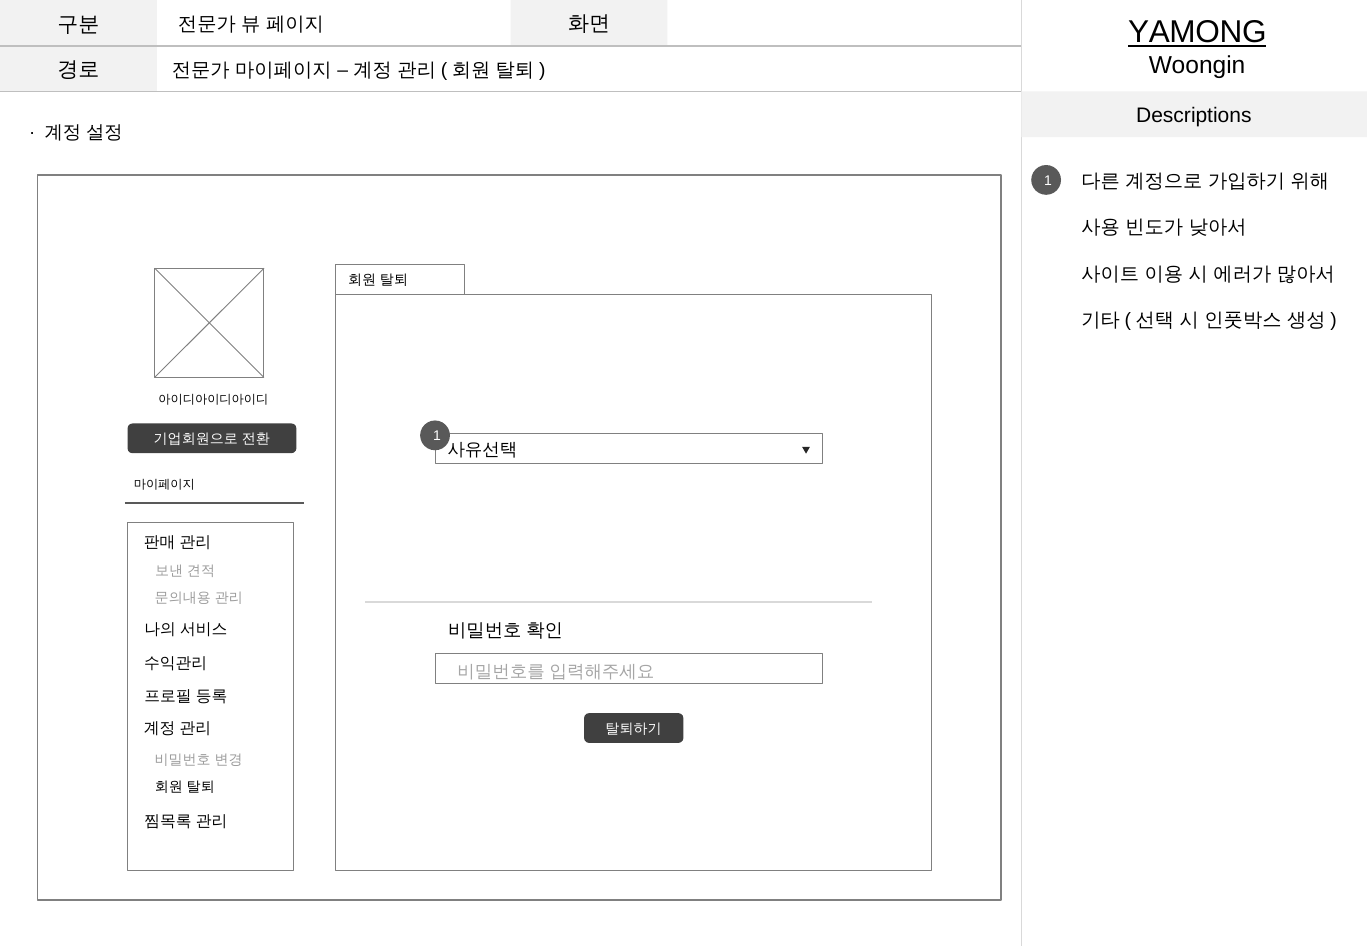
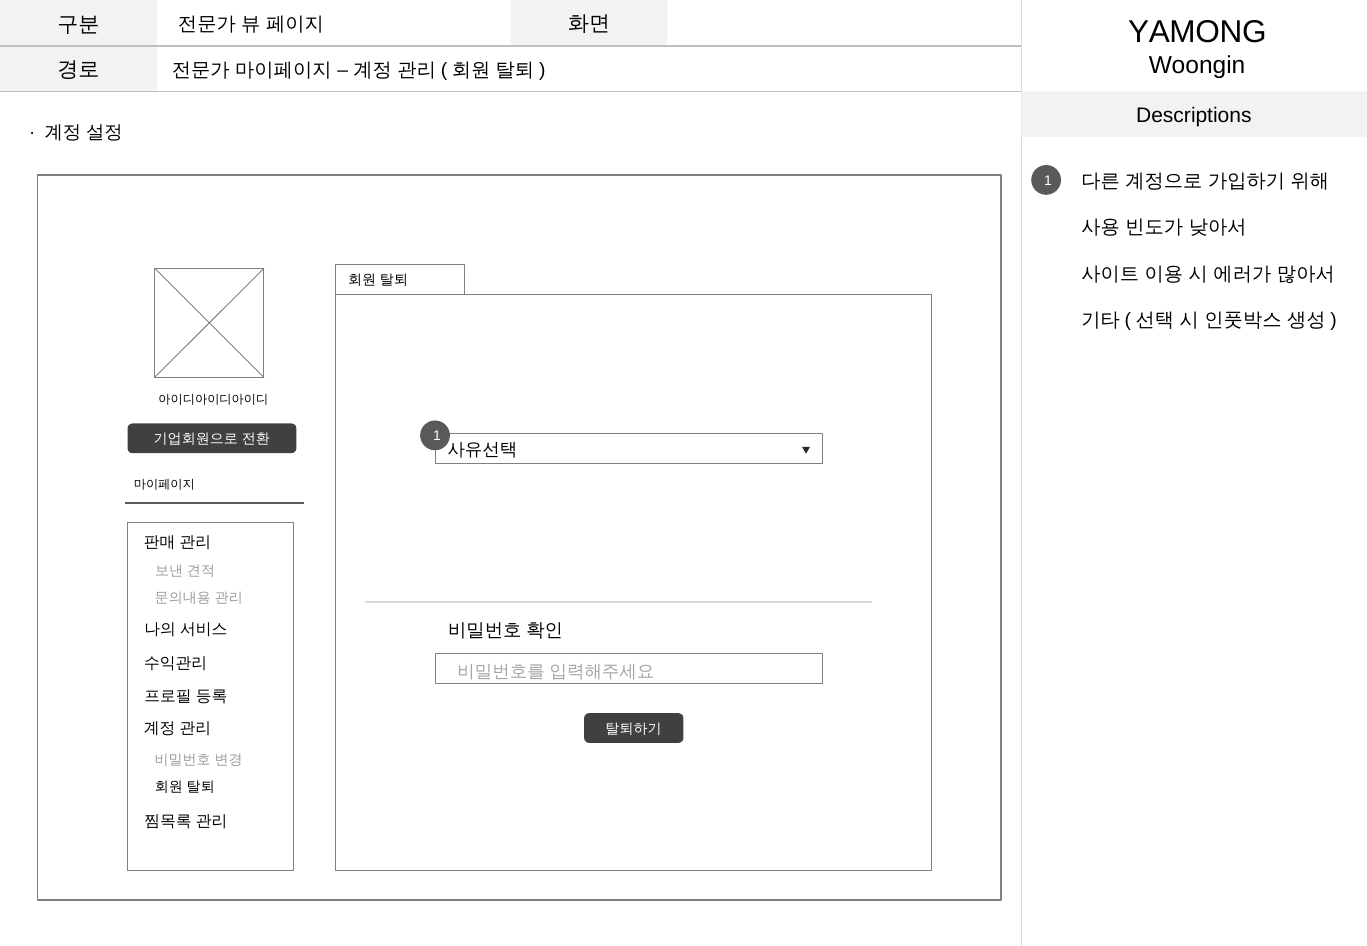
YAMONG underline: present -> none (1197, 32)
